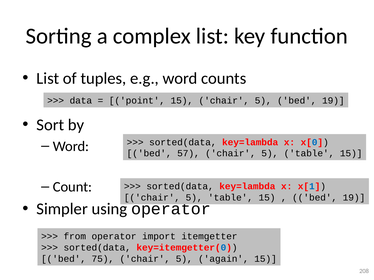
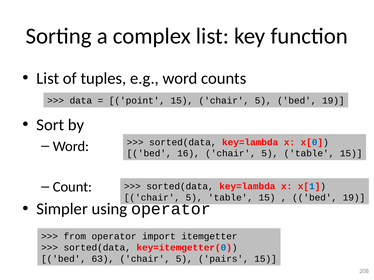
57: 57 -> 16 (188, 154)
75: 75 -> 63 (103, 259)
again: again -> pairs (223, 259)
